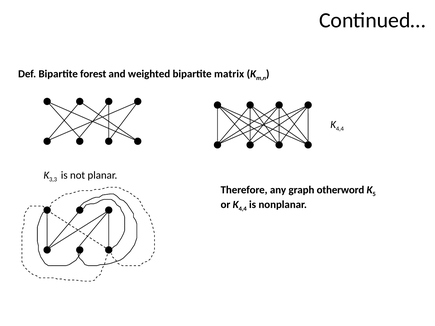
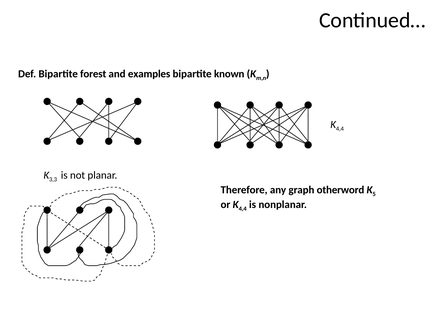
weighted: weighted -> examples (149, 74)
matrix: matrix -> known (229, 74)
